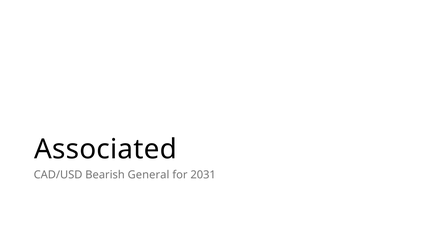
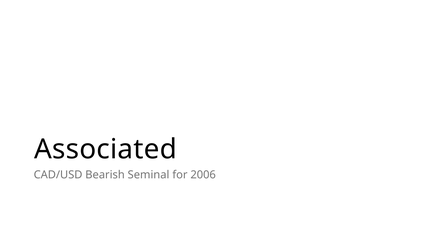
General: General -> Seminal (149, 175)
2031: 2031 -> 2006 (203, 175)
